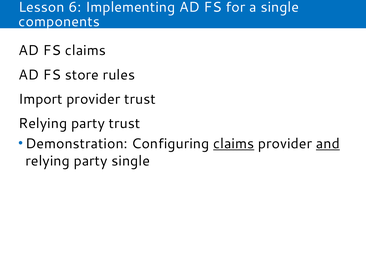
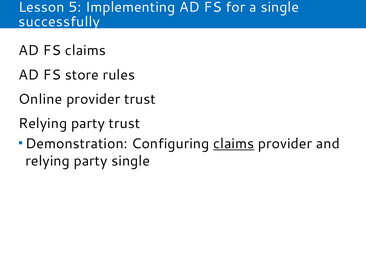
6: 6 -> 5 (75, 7)
components: components -> successfully (59, 22)
Import: Import -> Online (40, 99)
and underline: present -> none (328, 143)
